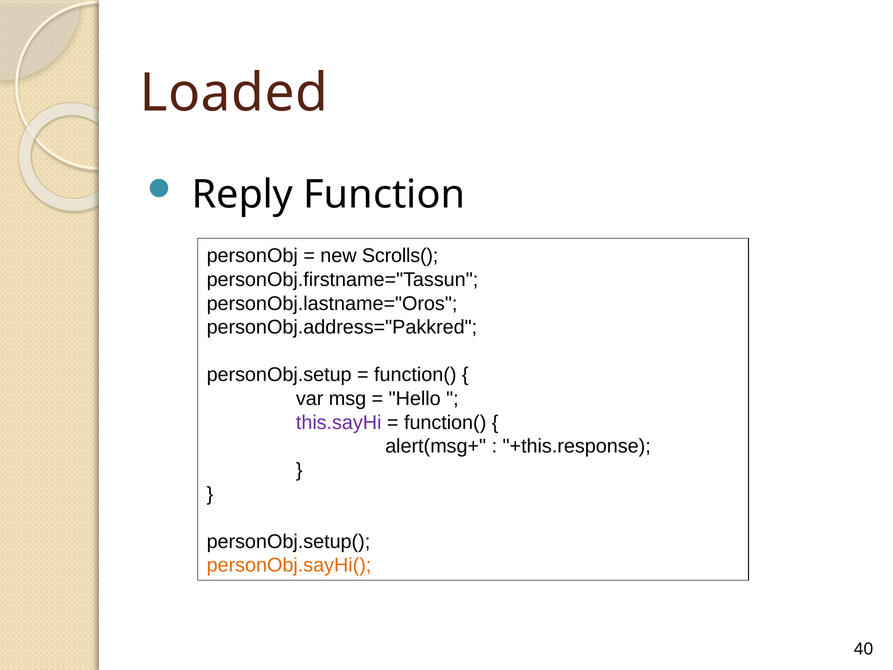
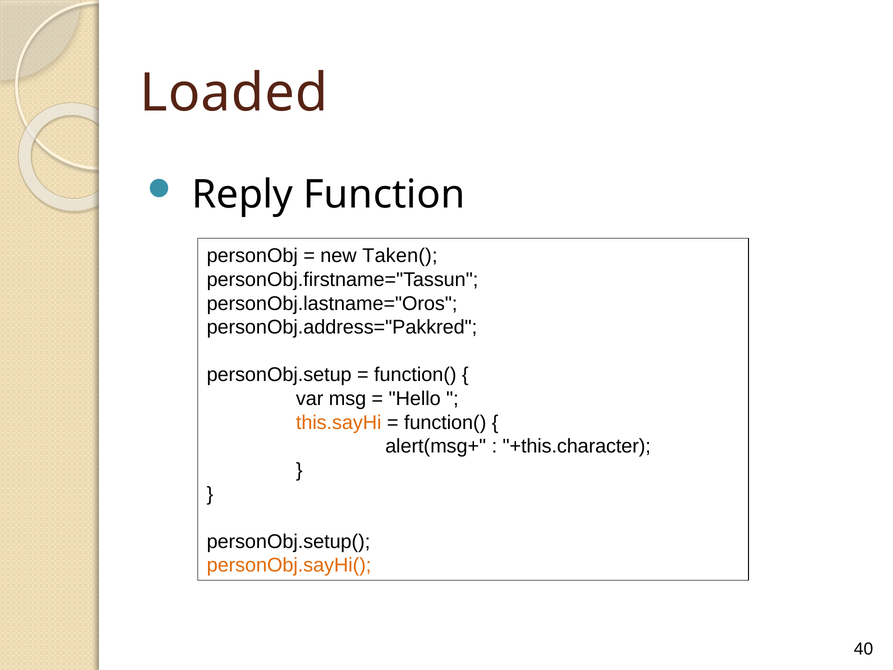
Scrolls(: Scrolls( -> Taken( (400, 256)
this.sayHi colour: purple -> orange (339, 422)
+this.response: +this.response -> +this.character (577, 446)
